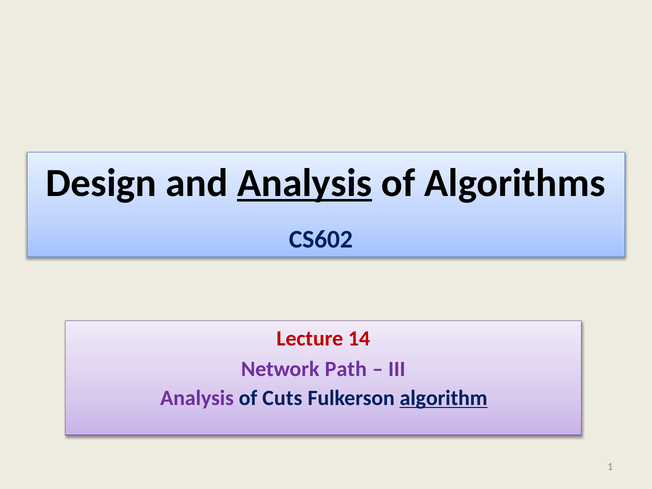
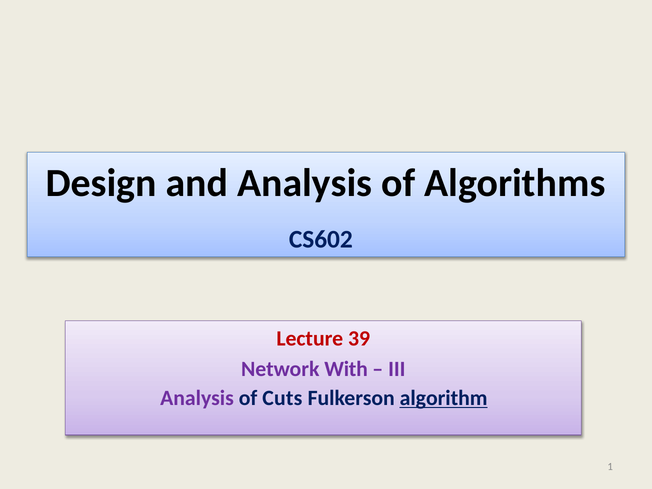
Analysis underline: present -> none (305, 183)
14: 14 -> 39 (359, 339)
Path: Path -> With (346, 369)
